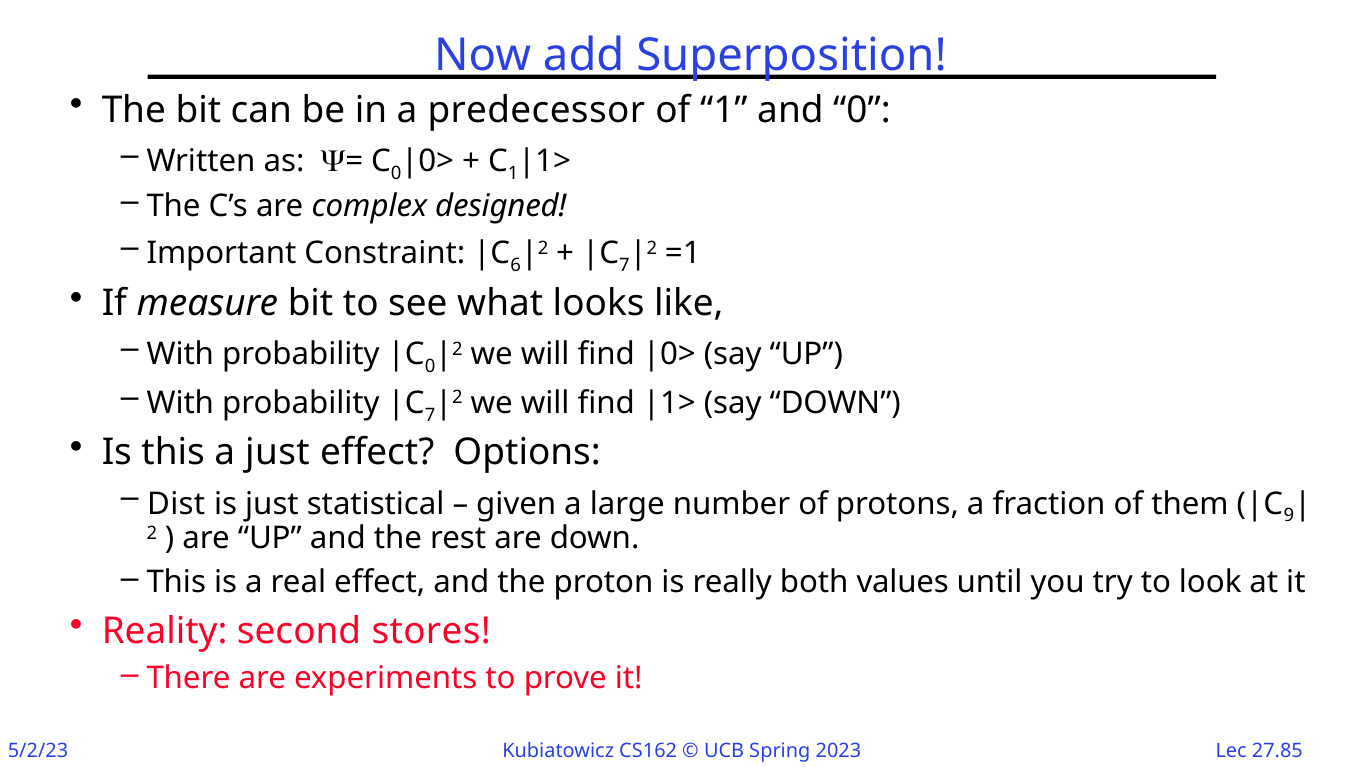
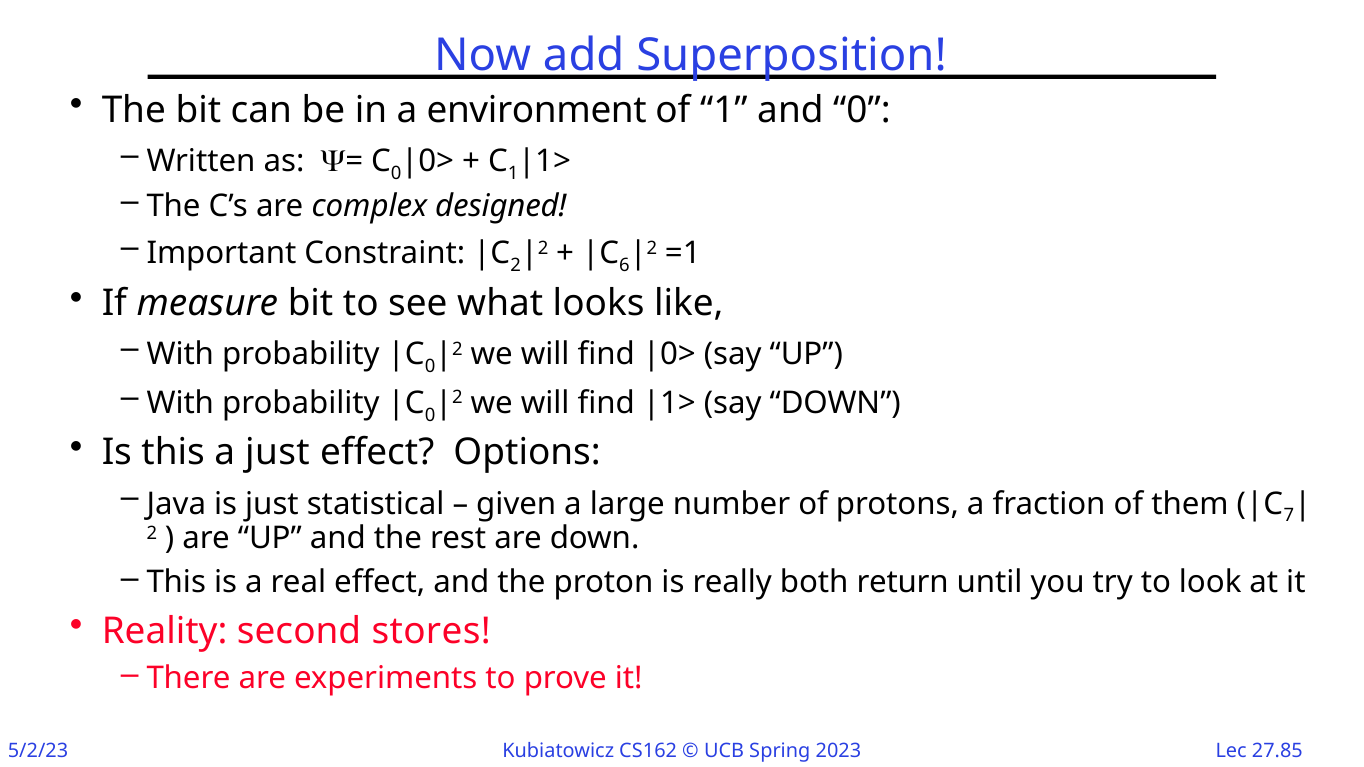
predecessor: predecessor -> environment (537, 110)
6: 6 -> 2 (516, 266)
7: 7 -> 6 (624, 266)
7: 7 -> 0 (430, 415)
Dist: Dist -> Java (176, 504)
9: 9 -> 7 (1289, 516)
values: values -> return (903, 583)
